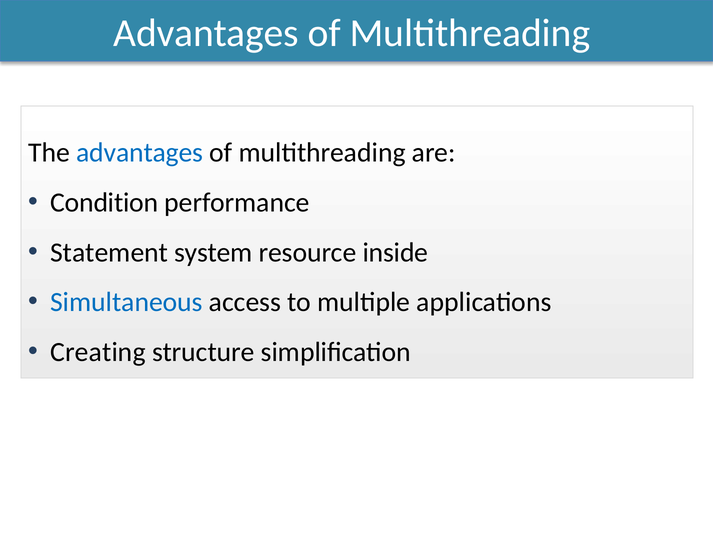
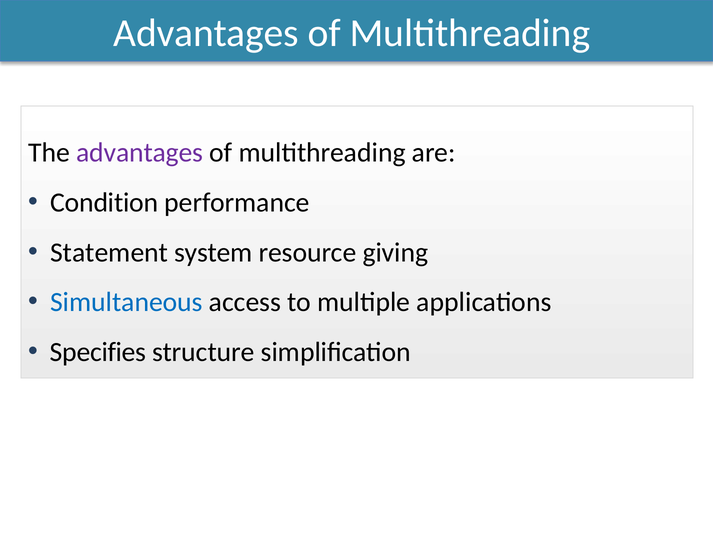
advantages colour: blue -> purple (140, 152)
inside: inside -> giving (395, 252)
Creating: Creating -> Specifies (98, 352)
